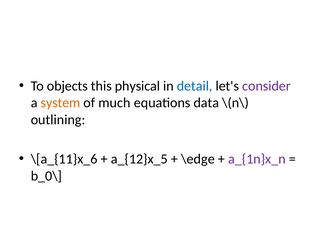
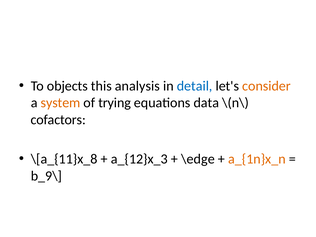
physical: physical -> analysis (137, 86)
consider colour: purple -> orange (266, 86)
much: much -> trying (115, 103)
outlining: outlining -> cofactors (58, 120)
\[a_{11}x_6: \[a_{11}x_6 -> \[a_{11}x_8 (64, 159)
a_{12}x_5: a_{12}x_5 -> a_{12}x_3 (139, 159)
a_{1n}x_n colour: purple -> orange (257, 159)
b_0\: b_0\ -> b_9\ (46, 176)
